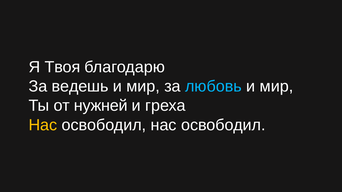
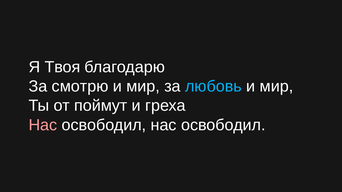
ведешь: ведешь -> смотрю (80, 86)
нужней: нужней -> поймут (101, 106)
Нас colour: yellow -> pink (43, 125)
